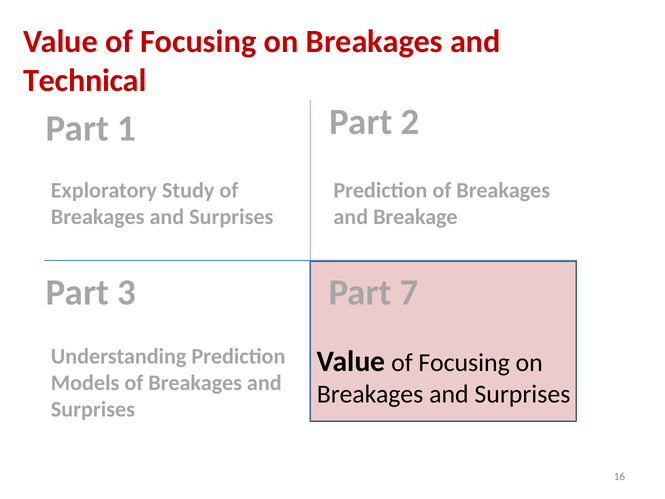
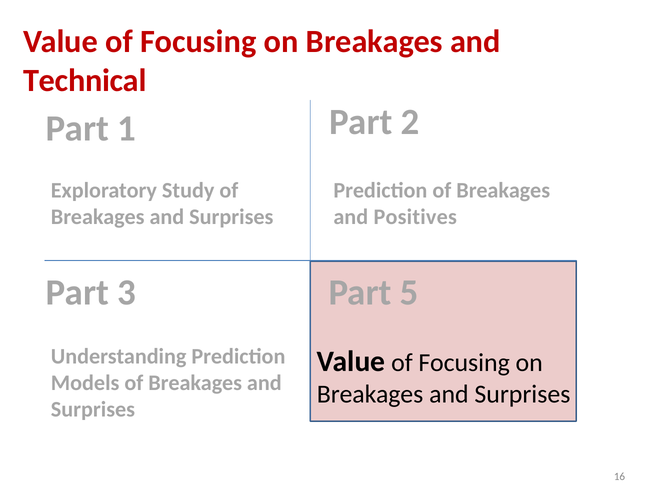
Breakage: Breakage -> Positives (415, 217)
7: 7 -> 5 (409, 292)
